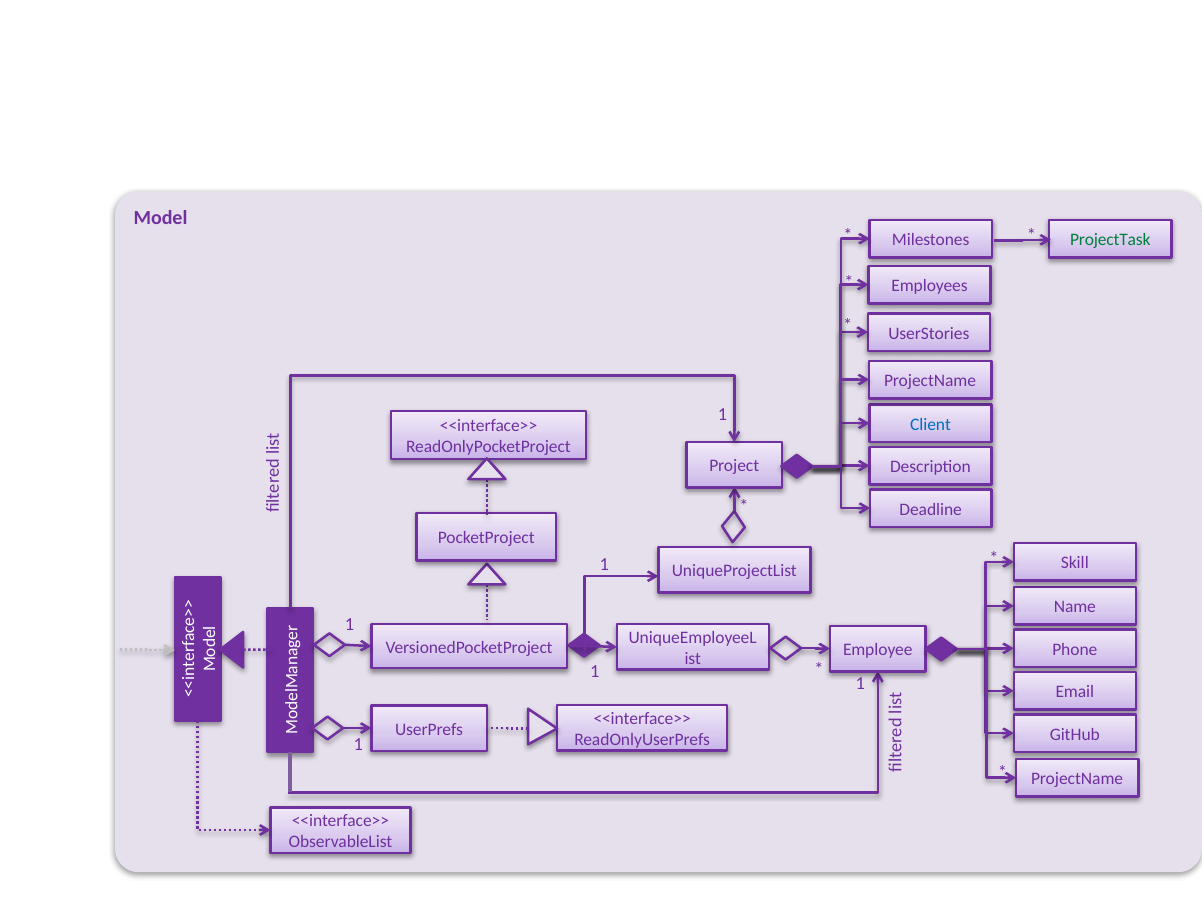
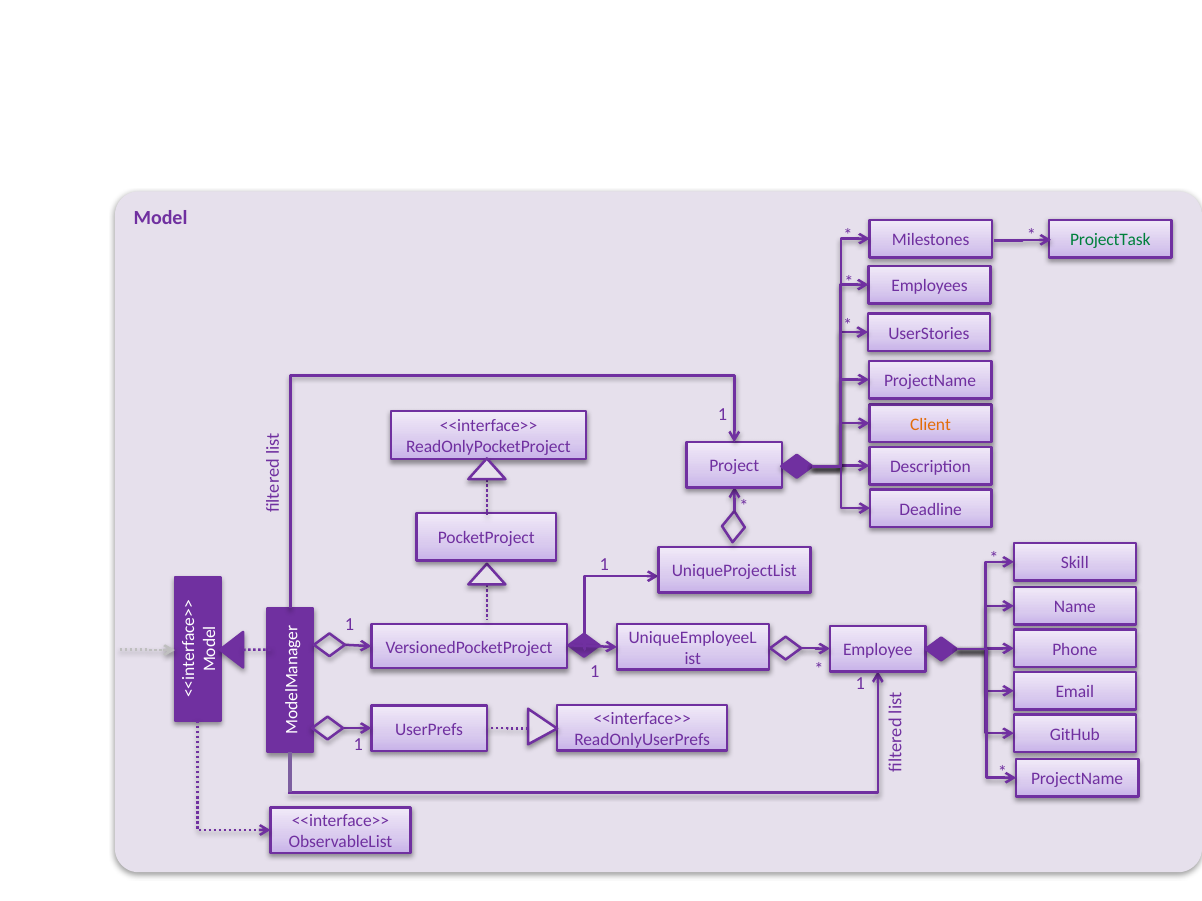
Client colour: blue -> orange (931, 425)
